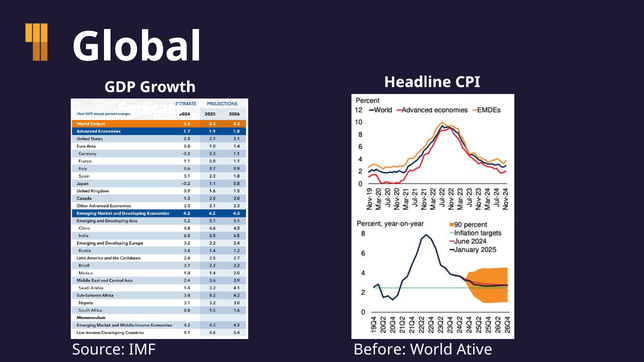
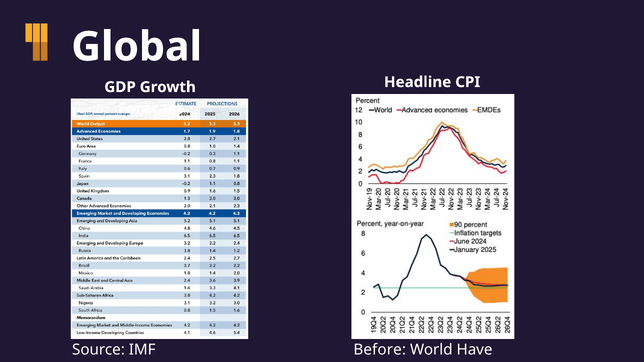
Ative: Ative -> Have (475, 350)
